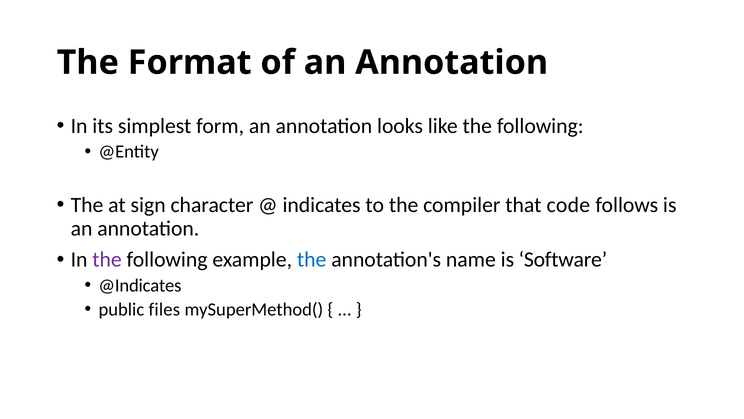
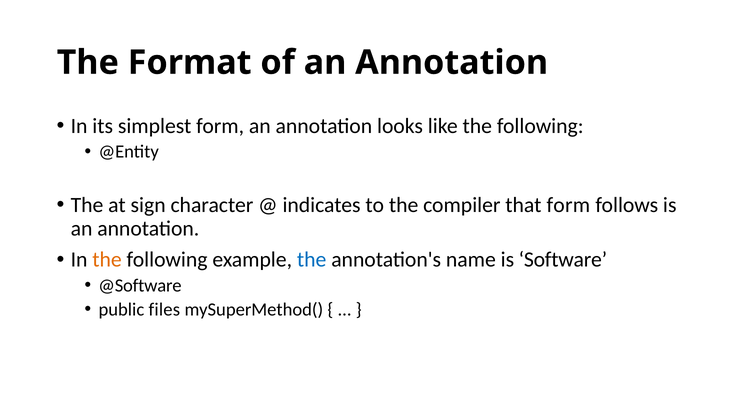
that code: code -> form (568, 205)
the colour: purple -> orange (107, 260)
@Indicates: @Indicates -> @Software (140, 285)
